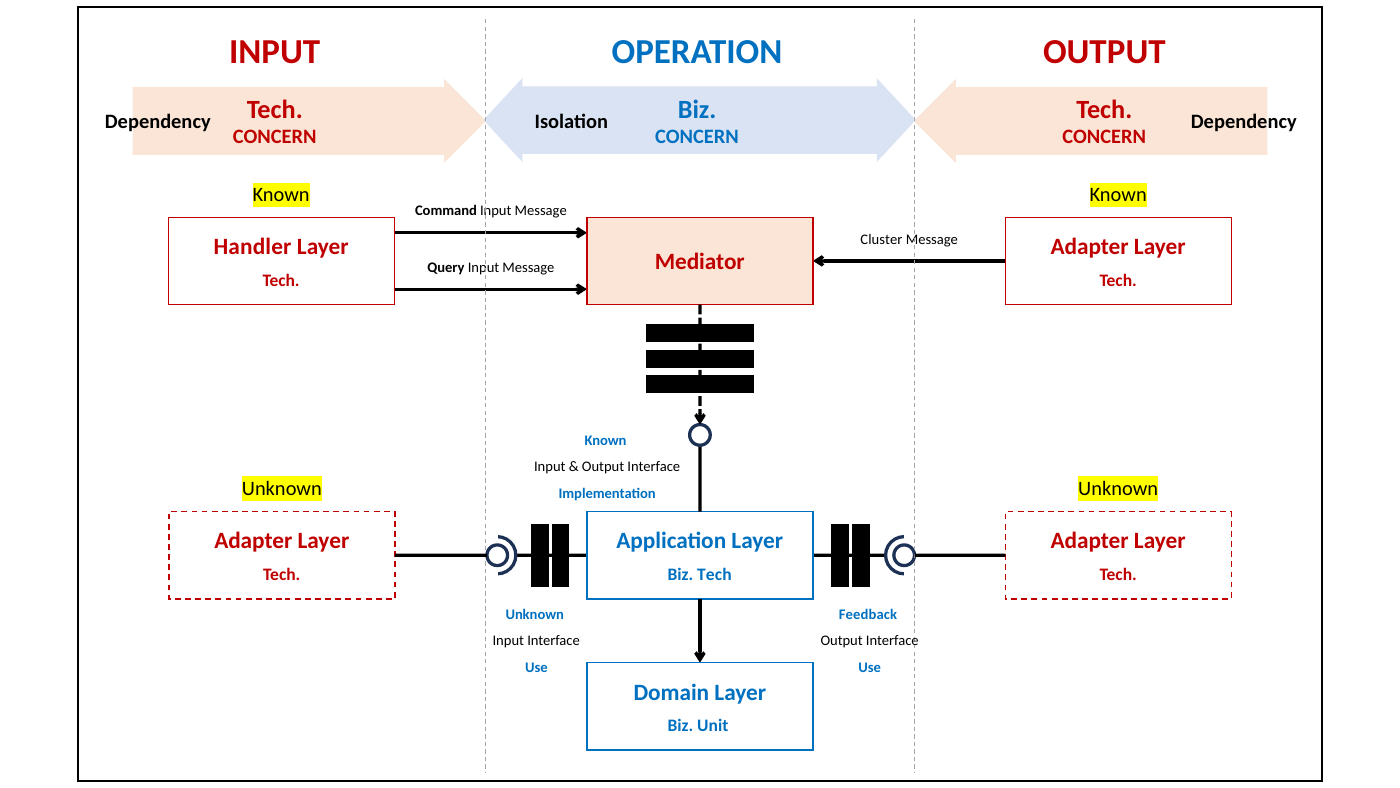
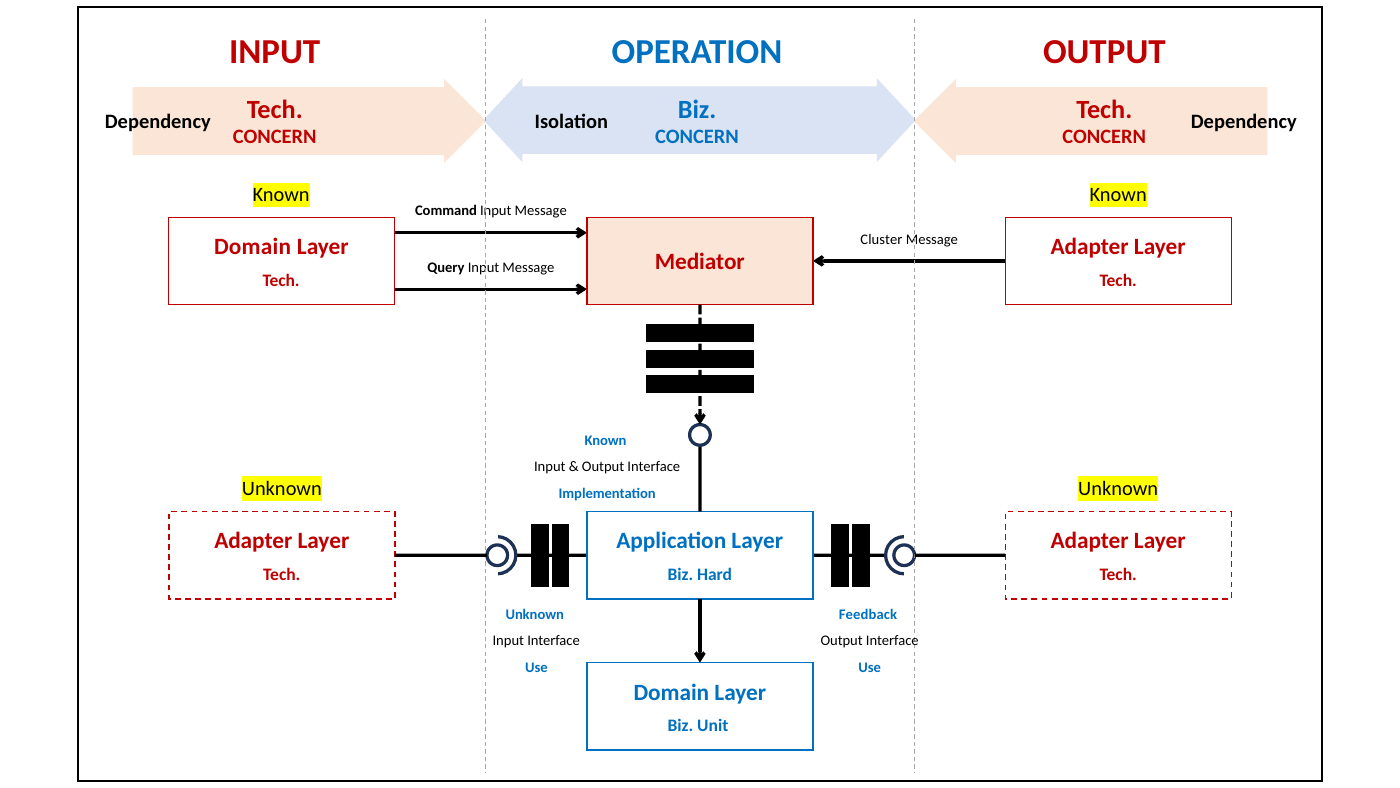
Handler: Handler -> Domain (253, 247)
Biz Tech: Tech -> Hard (715, 575)
